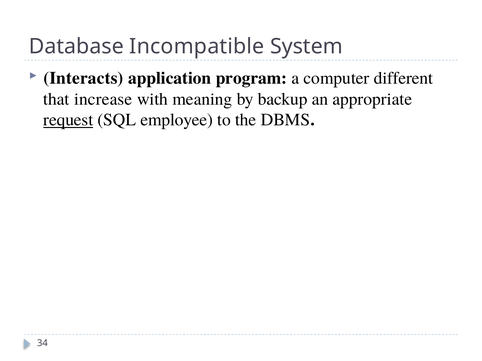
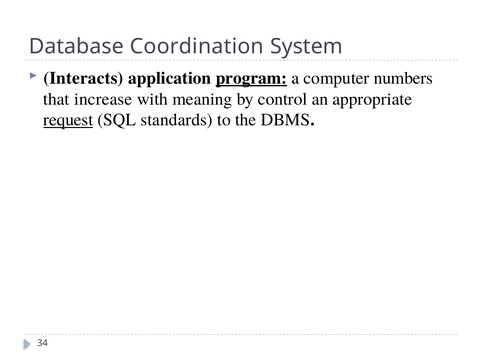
Incompatible: Incompatible -> Coordination (197, 47)
program underline: none -> present (251, 78)
different: different -> numbers (403, 78)
backup: backup -> control (283, 99)
employee: employee -> standards (177, 120)
